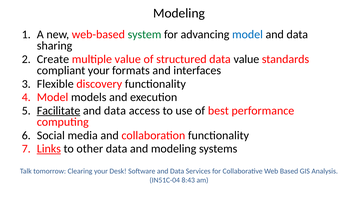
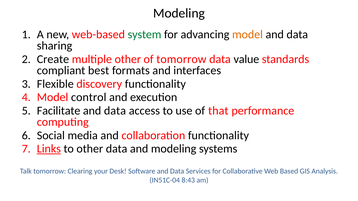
model colour: blue -> orange (247, 34)
multiple value: value -> other (128, 59)
of structured: structured -> tomorrow (181, 59)
compliant your: your -> best (99, 71)
models: models -> control (89, 97)
Facilitate underline: present -> none (59, 111)
best: best -> that (218, 111)
